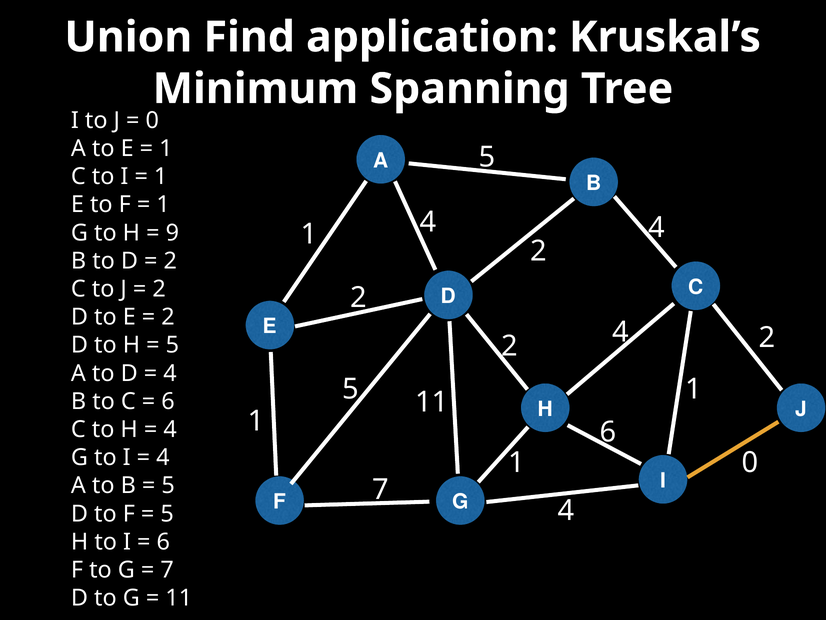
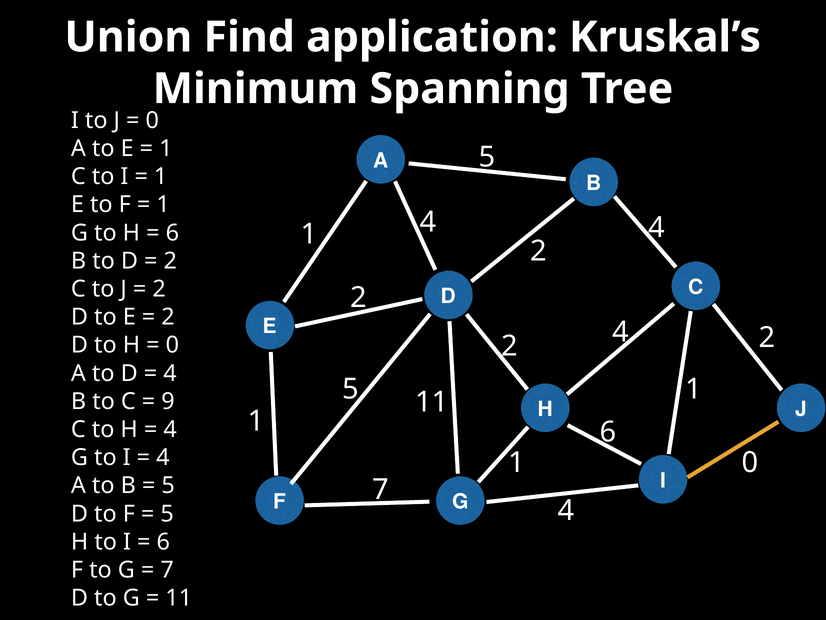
9: 9 -> 6 (172, 233)
5: 5 -> 0 (172, 345)
6: 6 -> 9 (168, 401)
